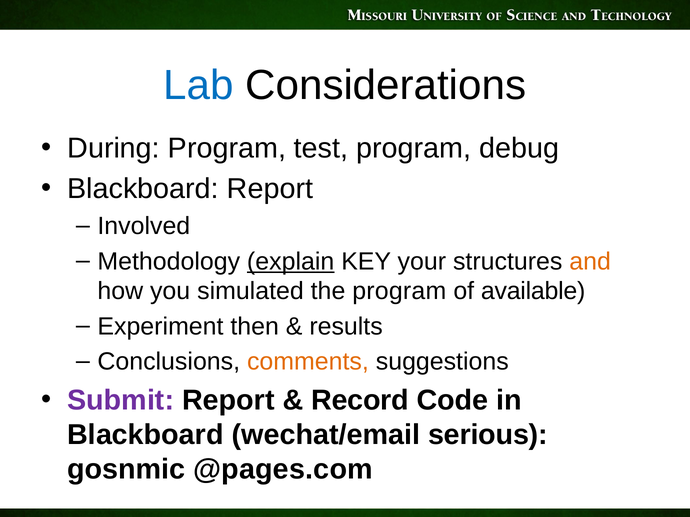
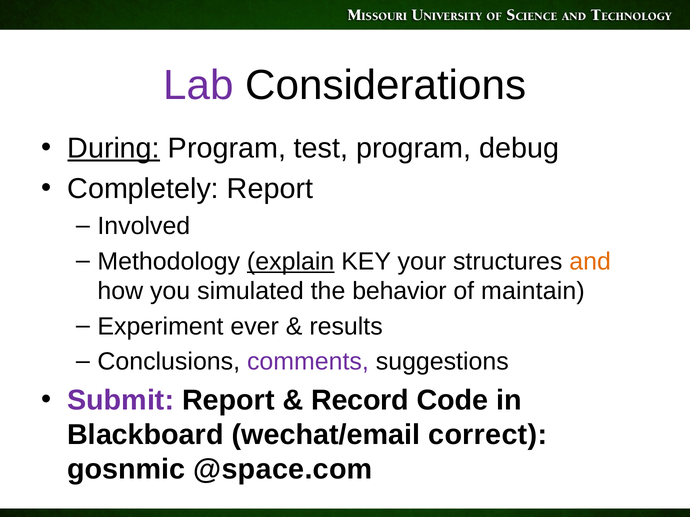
Lab colour: blue -> purple (198, 85)
During underline: none -> present (114, 148)
Blackboard: Blackboard -> Completely (143, 189)
the program: program -> behavior (399, 291)
available: available -> maintain (533, 291)
then: then -> ever (255, 327)
comments colour: orange -> purple (308, 362)
serious: serious -> correct (488, 435)
@pages.com: @pages.com -> @space.com (283, 470)
